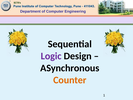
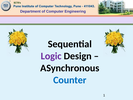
Counter colour: orange -> blue (70, 80)
